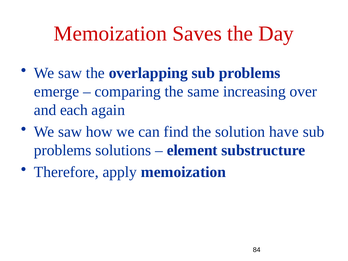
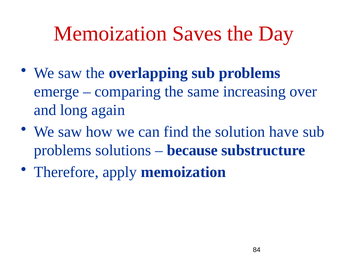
each: each -> long (74, 110)
element: element -> because (192, 150)
